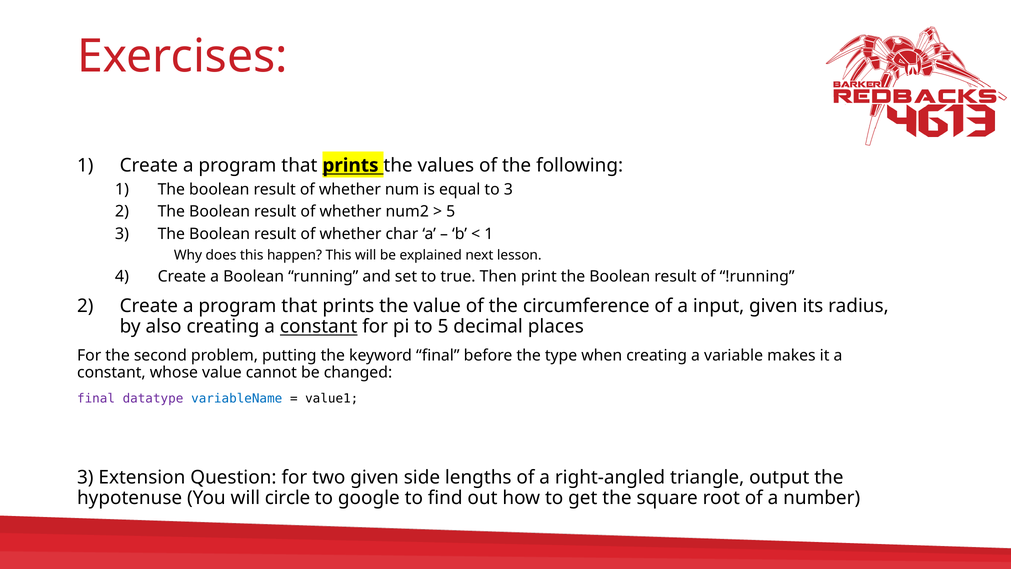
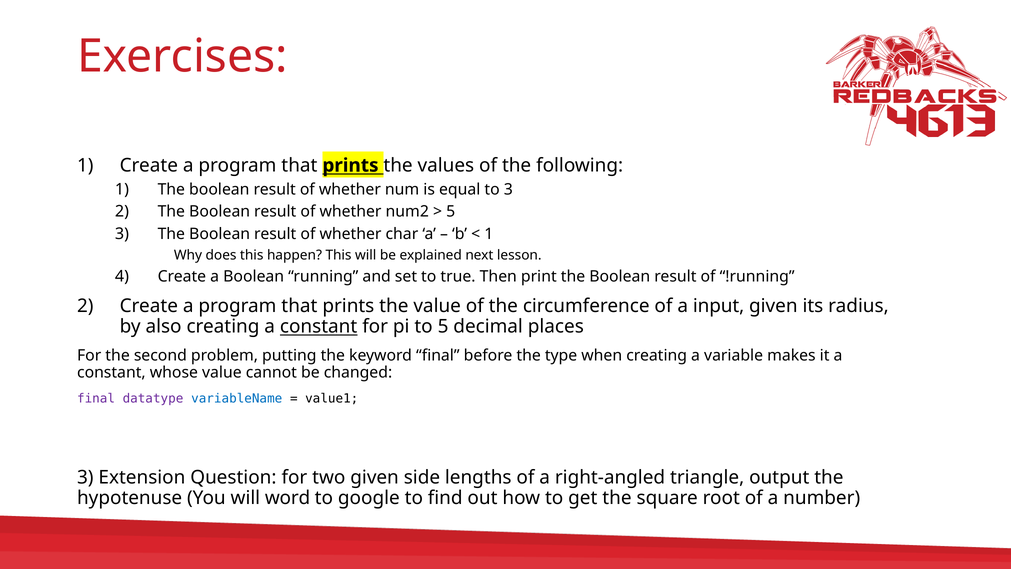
circle: circle -> word (288, 498)
